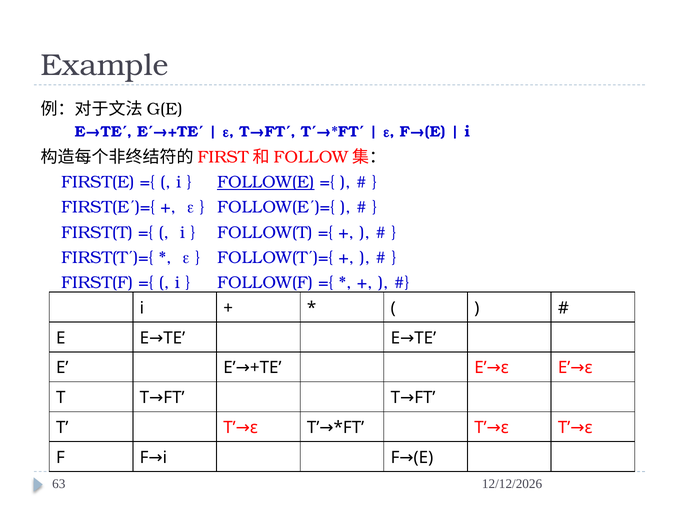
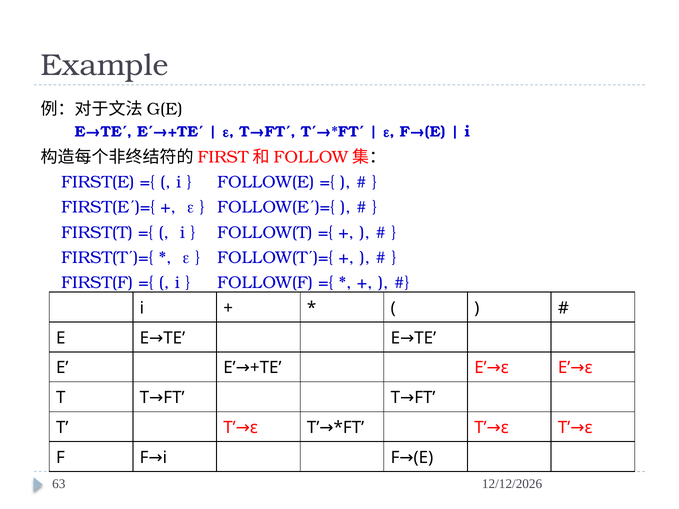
FOLLOW(E underline: present -> none (266, 182)
